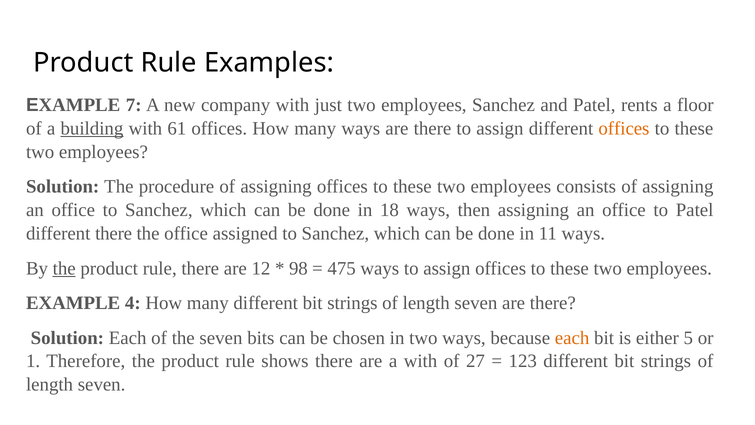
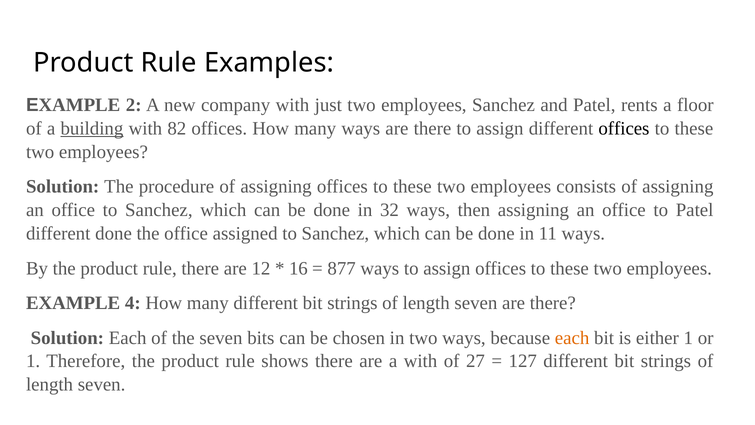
7: 7 -> 2 (134, 105)
61: 61 -> 82 (177, 128)
offices colour: orange -> black (624, 128)
18: 18 -> 32 (389, 210)
different there: there -> done (114, 233)
the underline: present -> none (64, 268)
98: 98 -> 16 (298, 268)
475: 475 -> 877 (342, 268)
either 5: 5 -> 1 (688, 338)
123: 123 -> 127 (523, 361)
